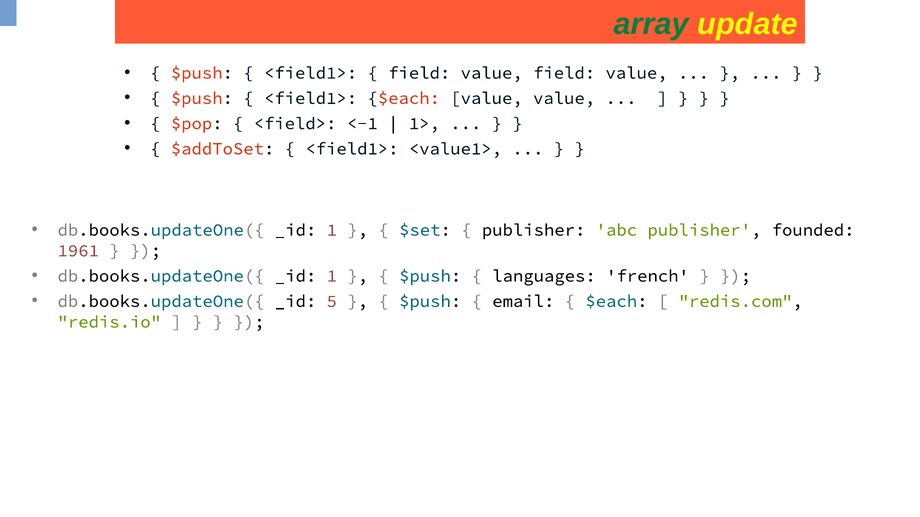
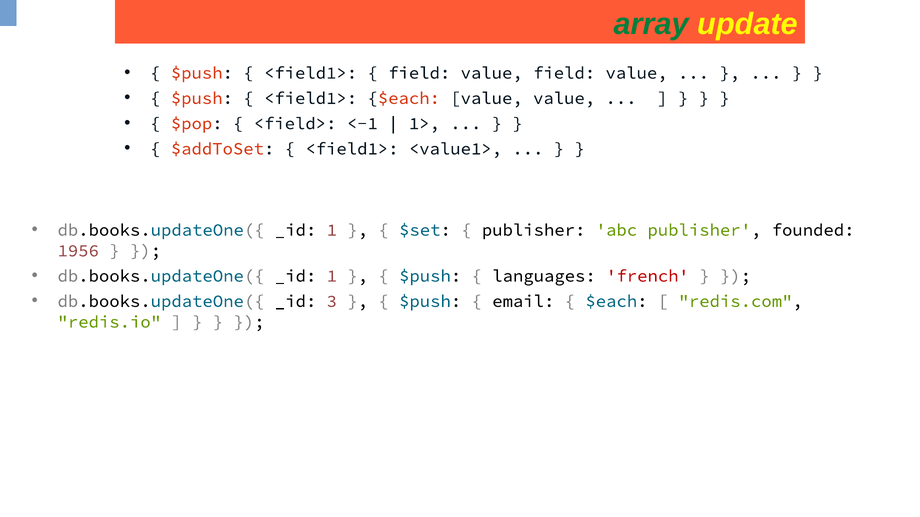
1961: 1961 -> 1956 (78, 251)
french colour: black -> red (648, 276)
5: 5 -> 3 (332, 301)
